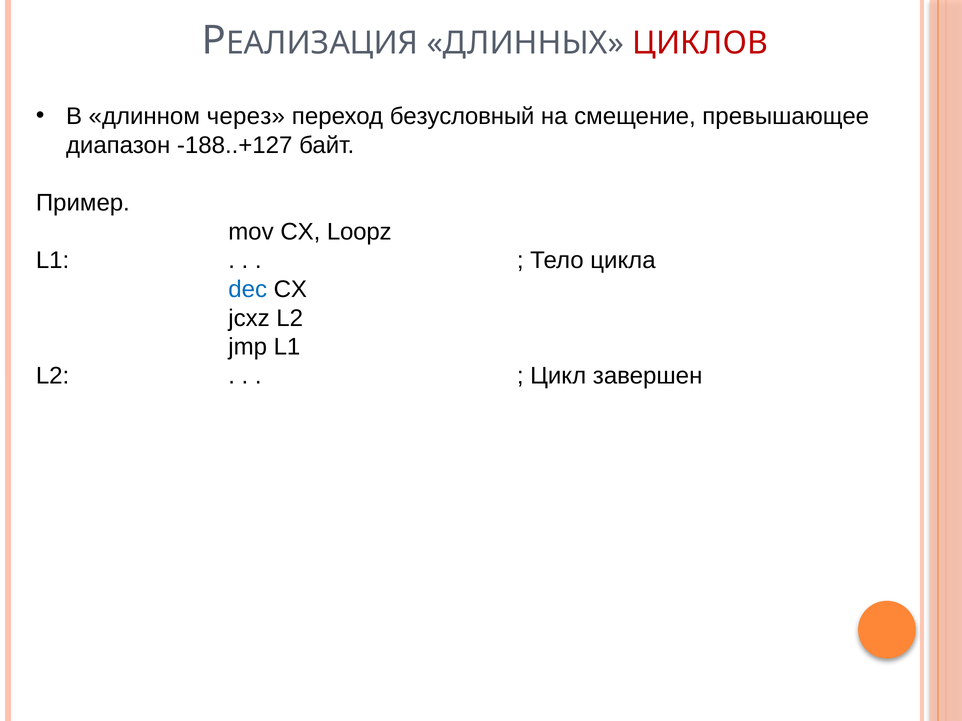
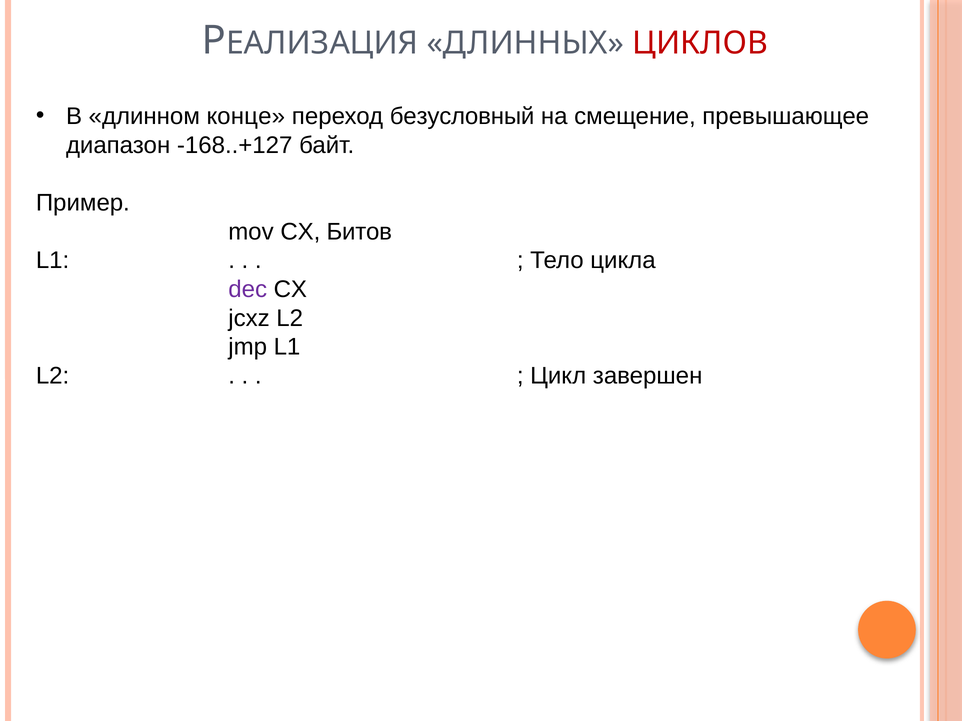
через: через -> конце (246, 116)
-188..+127: -188..+127 -> -168..+127 (235, 145)
Loopz: Loopz -> Битов (359, 232)
dec colour: blue -> purple (248, 290)
